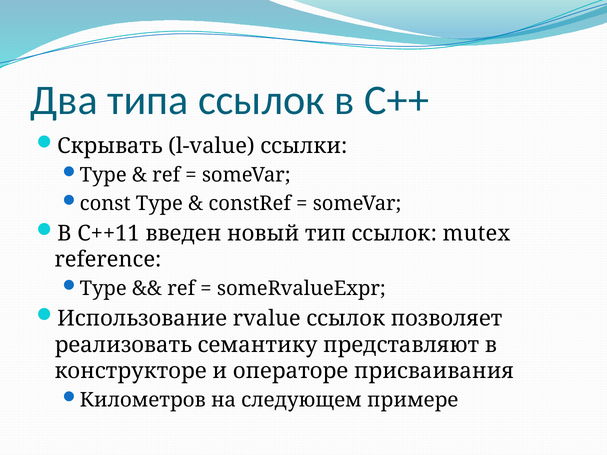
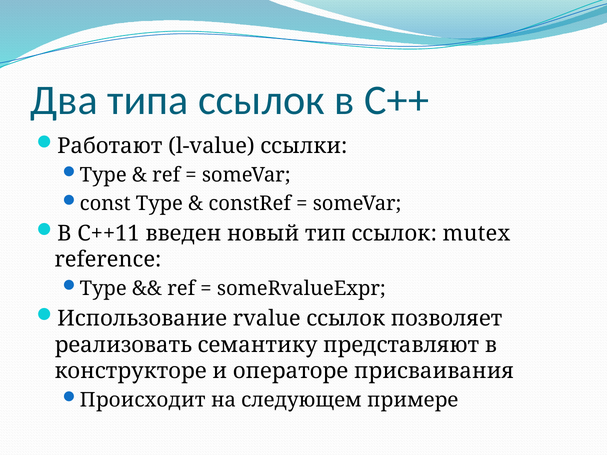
Скрывать: Скрывать -> Работают (110, 146)
Километров: Километров -> Происходит (143, 401)
